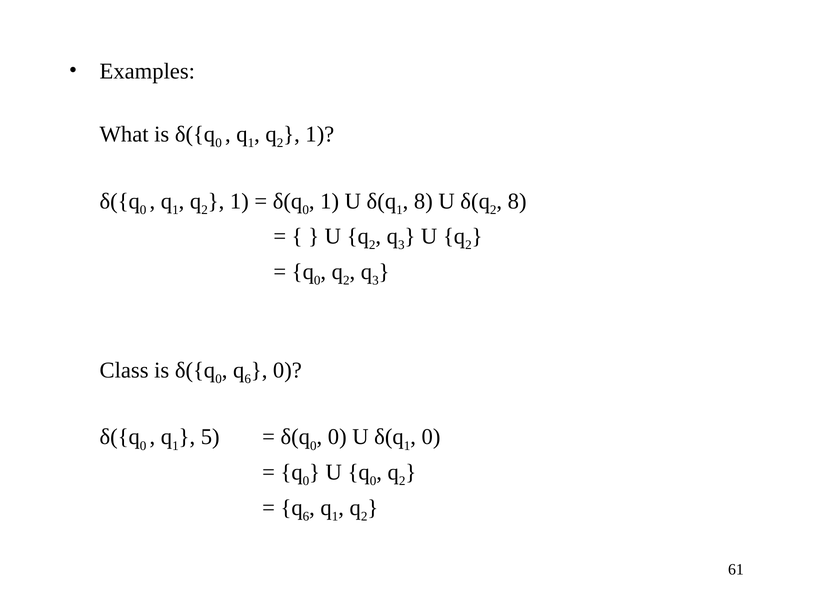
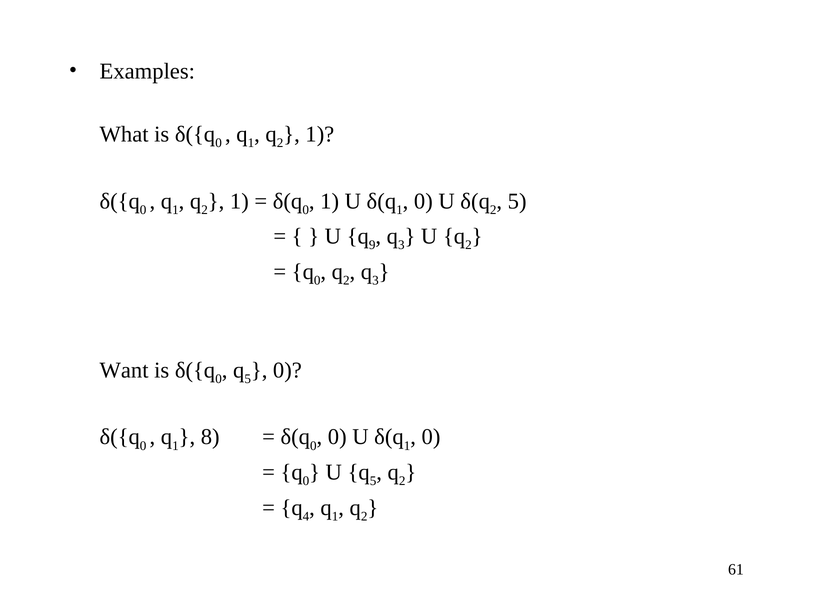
8: 8 -> 0 (423, 201)
8: 8 -> 5 (517, 201)
2: 2 -> 9 (372, 245)
Class: Class -> Want (124, 371)
6: 6 -> 5 (248, 379)
5: 5 -> 8 (210, 438)
0: 0 -> 5 (373, 482)
6: 6 -> 4 (306, 517)
